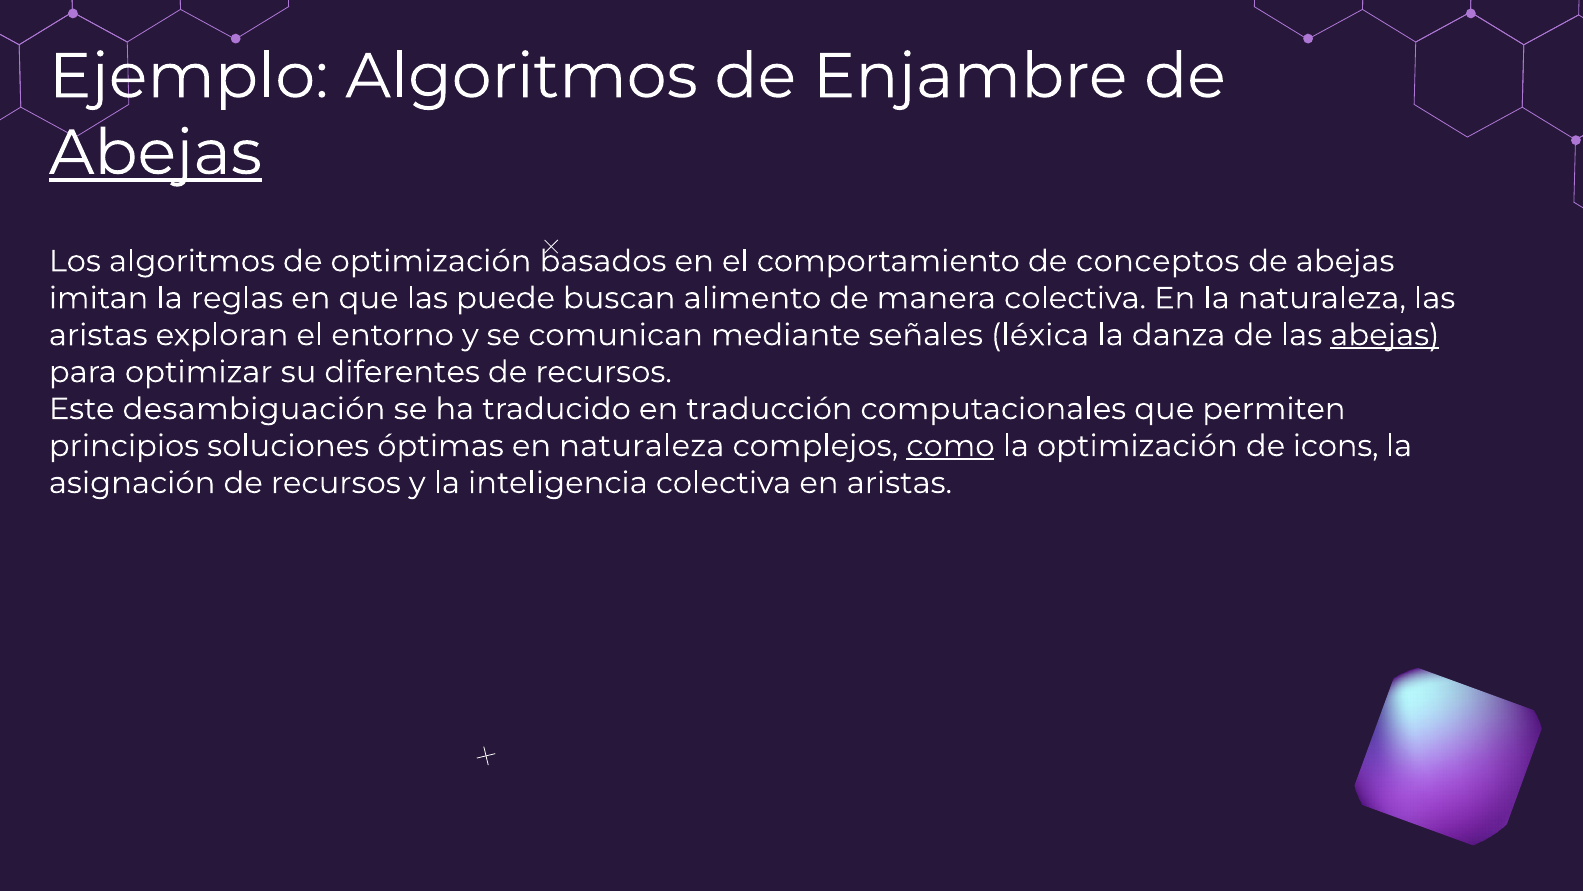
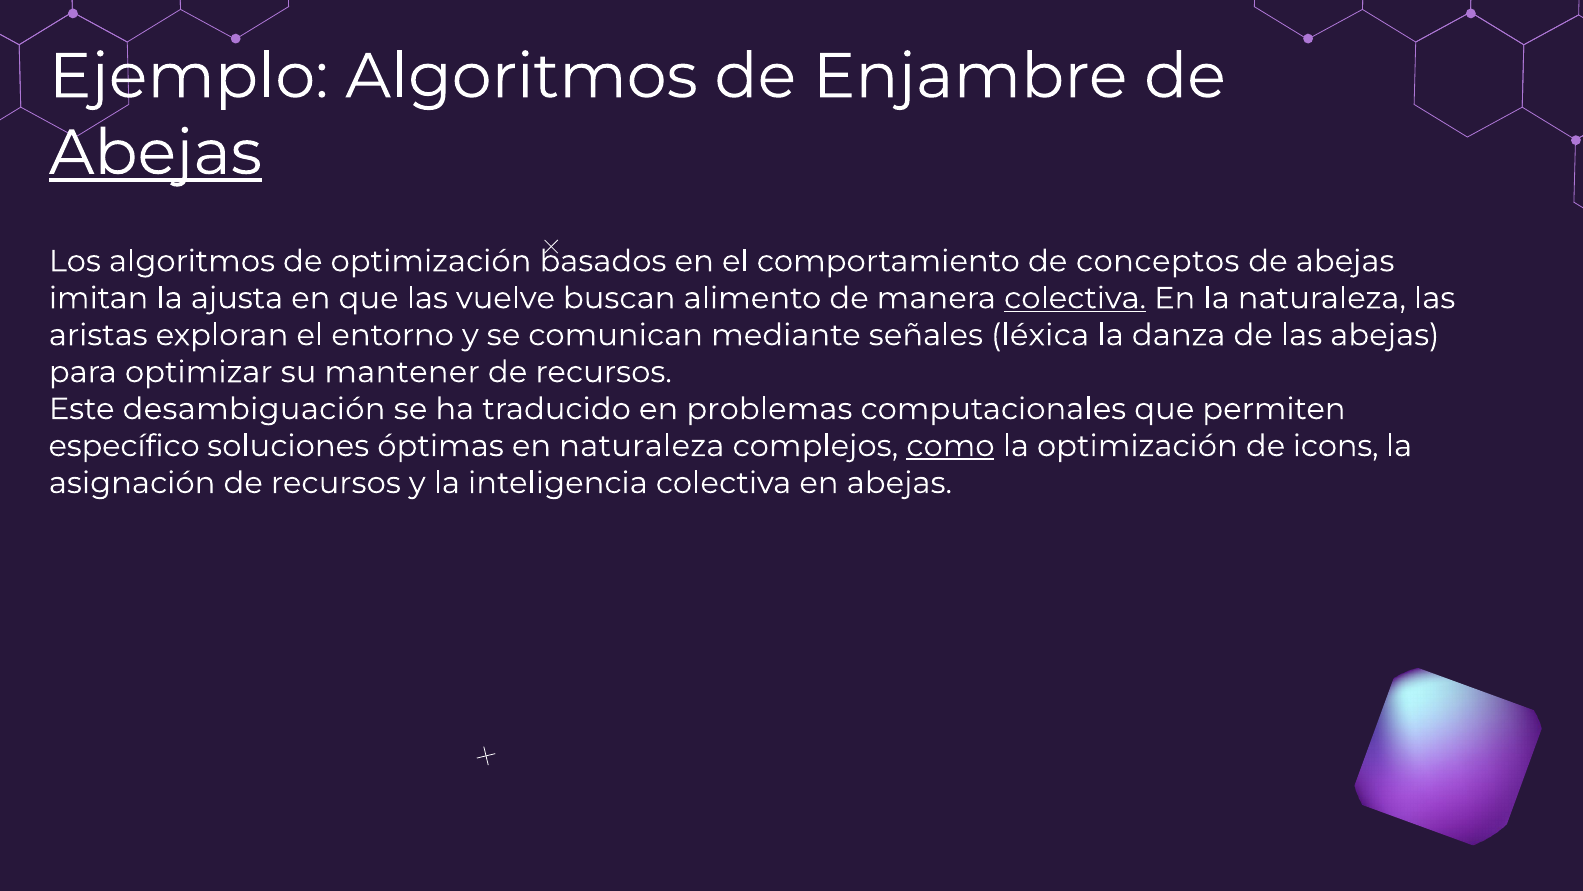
reglas: reglas -> ajusta (237, 298)
puede: puede -> vuelve (506, 298)
colectiva underline: none -> present (1075, 298)
abejas underline: present -> none (1385, 335)
diferentes: diferentes -> mantener (402, 372)
traducción: traducción -> problemas (769, 409)
principios: principios -> específico (124, 446)
en aristas: aristas -> abejas (899, 483)
